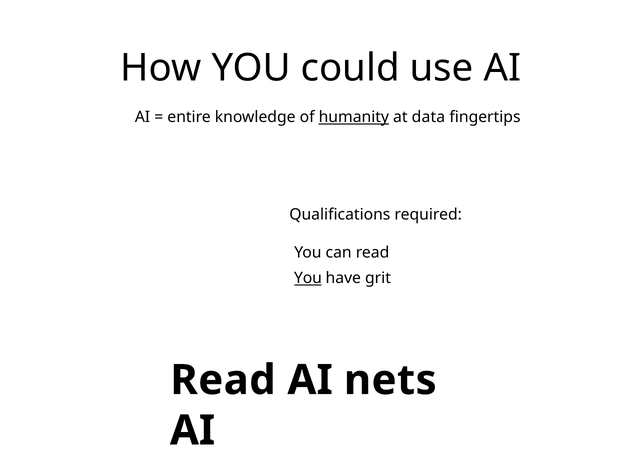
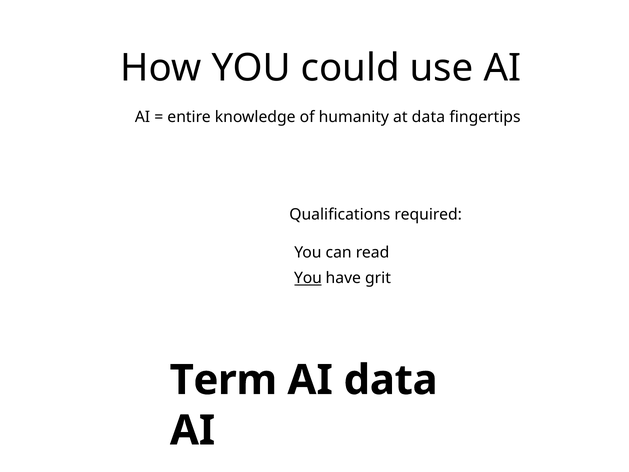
humanity underline: present -> none (354, 117)
Read: Read -> Term (223, 380)
AI nets: nets -> data (391, 380)
